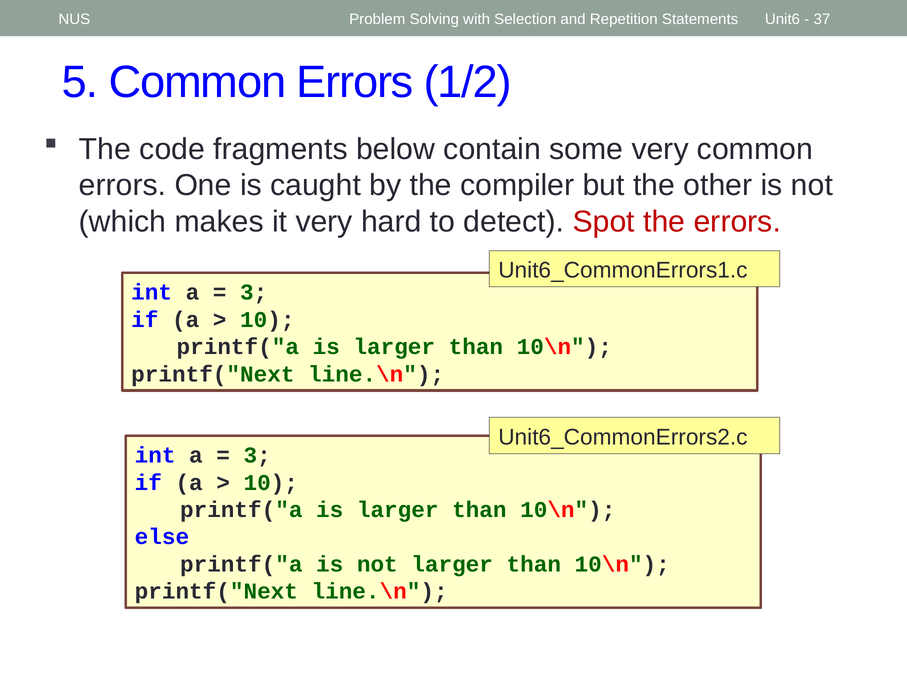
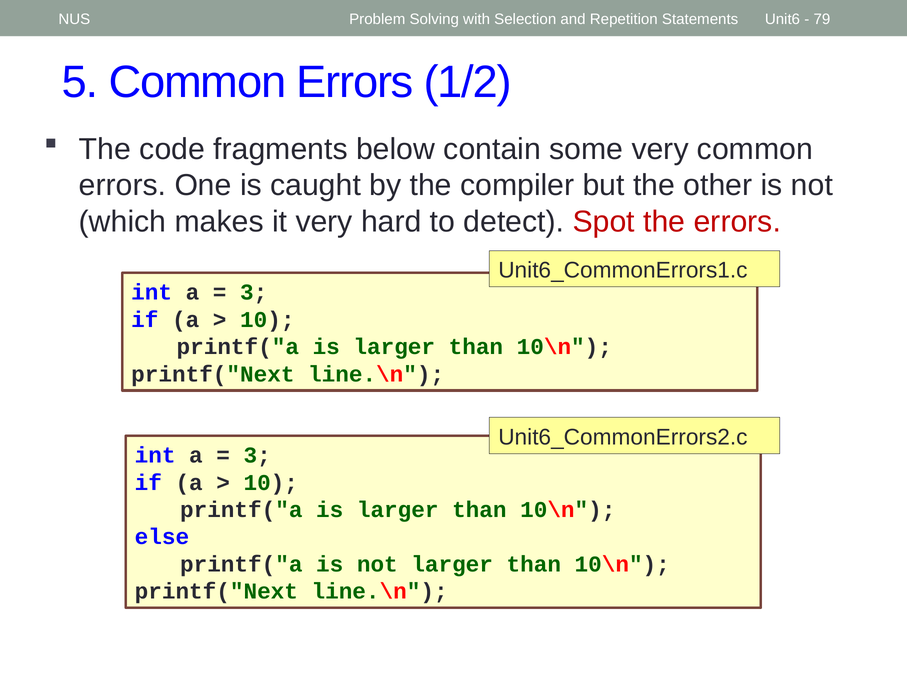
37: 37 -> 79 (822, 19)
